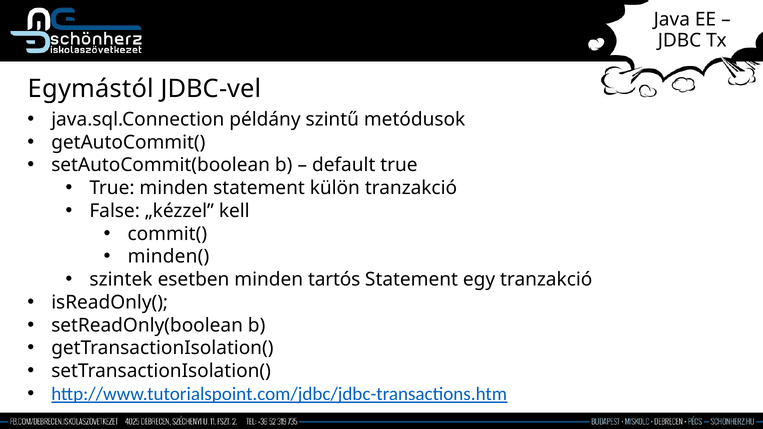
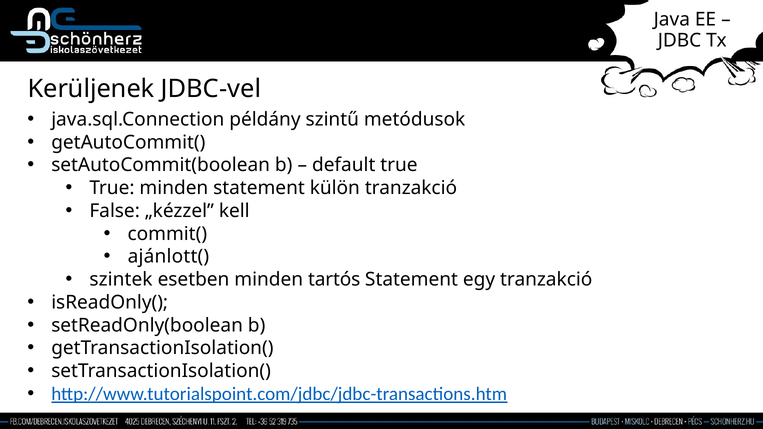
Egymástól: Egymástól -> Kerüljenek (91, 89)
minden(: minden( -> ajánlott( (168, 257)
